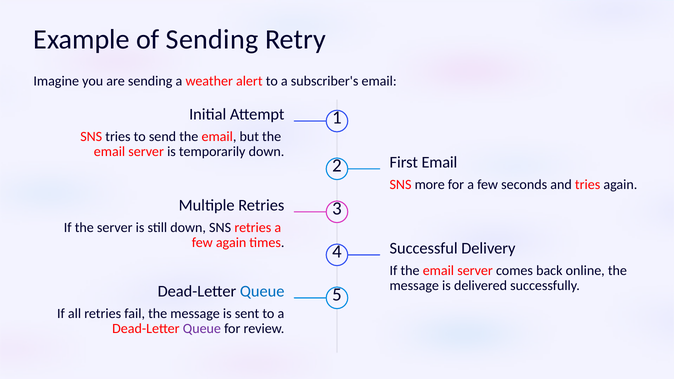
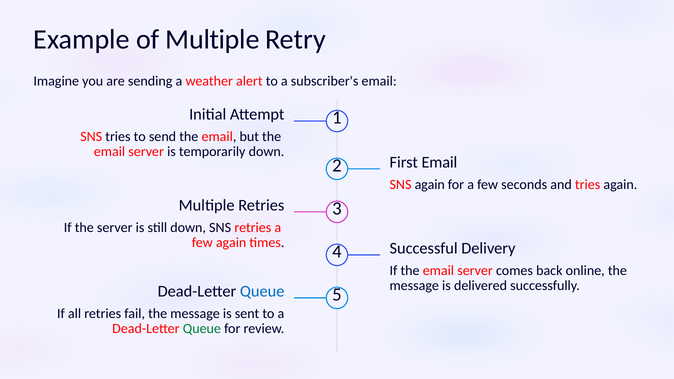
of Sending: Sending -> Multiple (212, 39)
SNS more: more -> again (430, 184)
Queue colour: purple -> green (202, 329)
